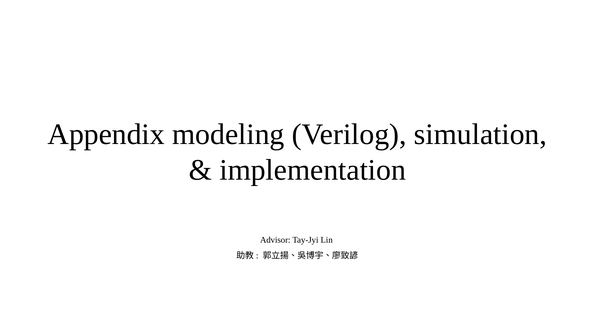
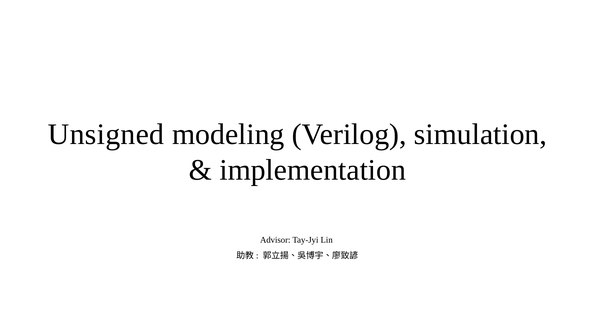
Appendix: Appendix -> Unsigned (106, 134)
